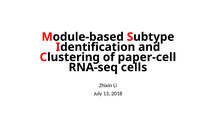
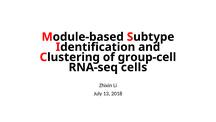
paper-cell: paper-cell -> group-cell (147, 57)
